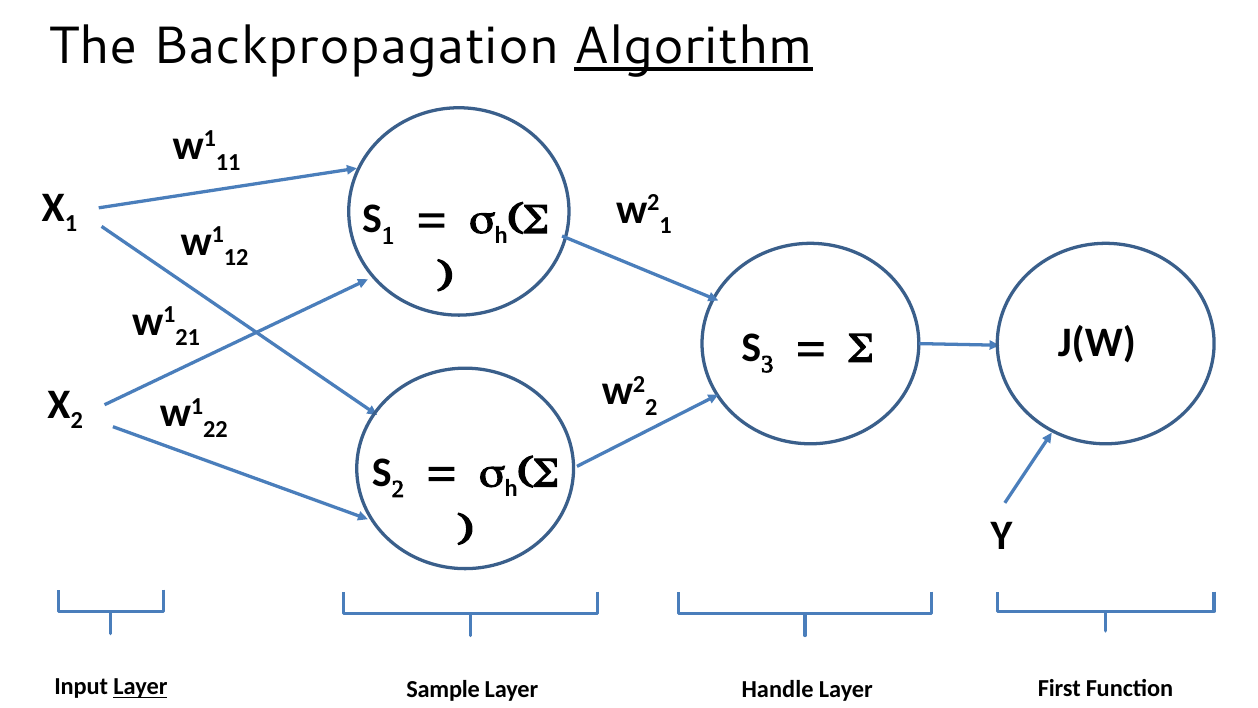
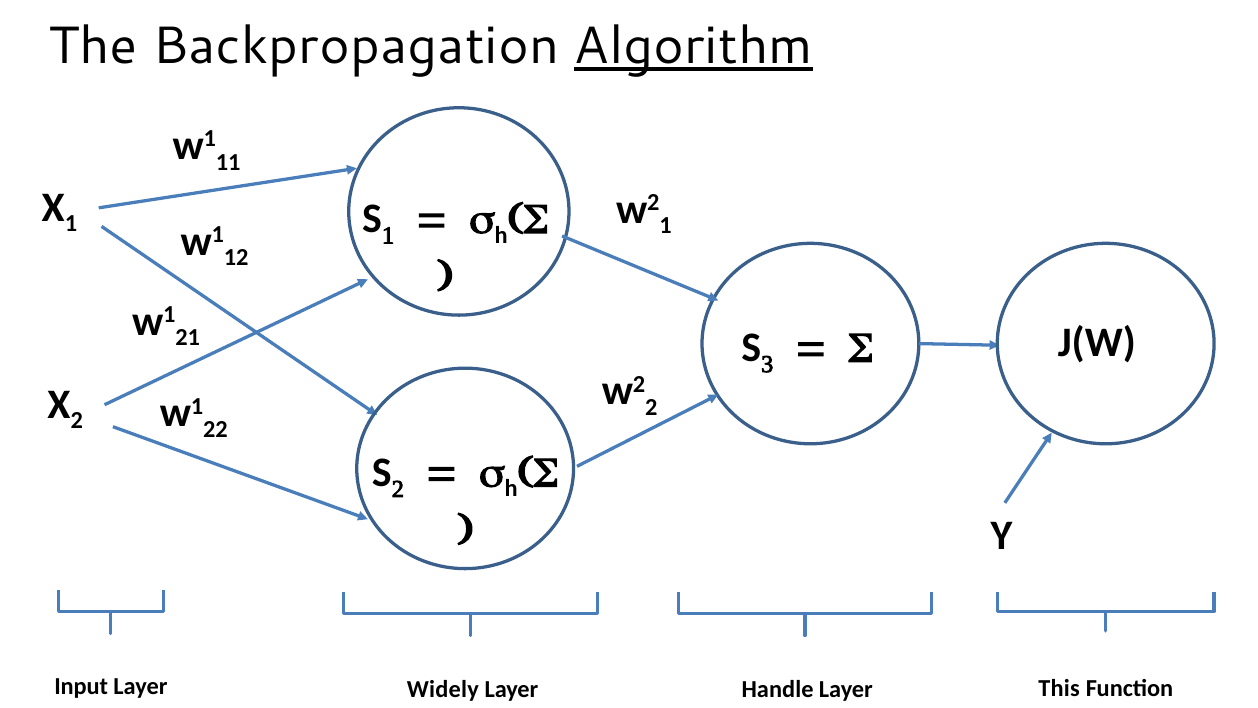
Layer underline: present -> none (140, 687)
First: First -> This (1059, 688)
Sample: Sample -> Widely (443, 689)
